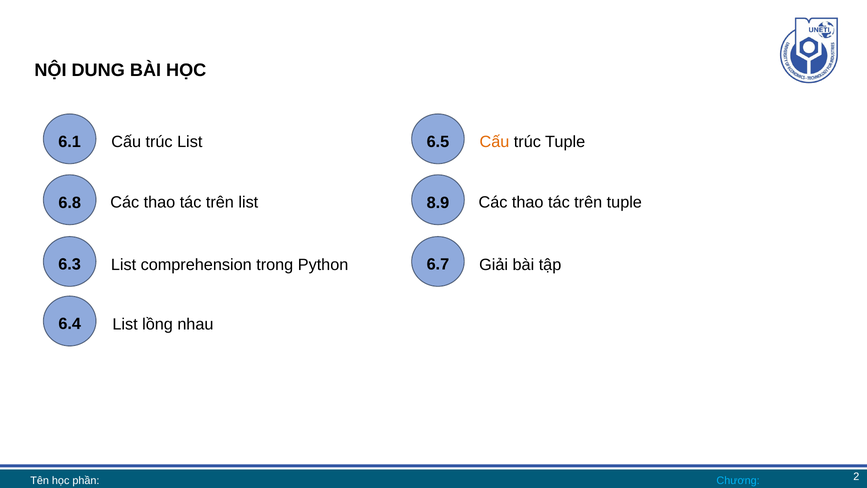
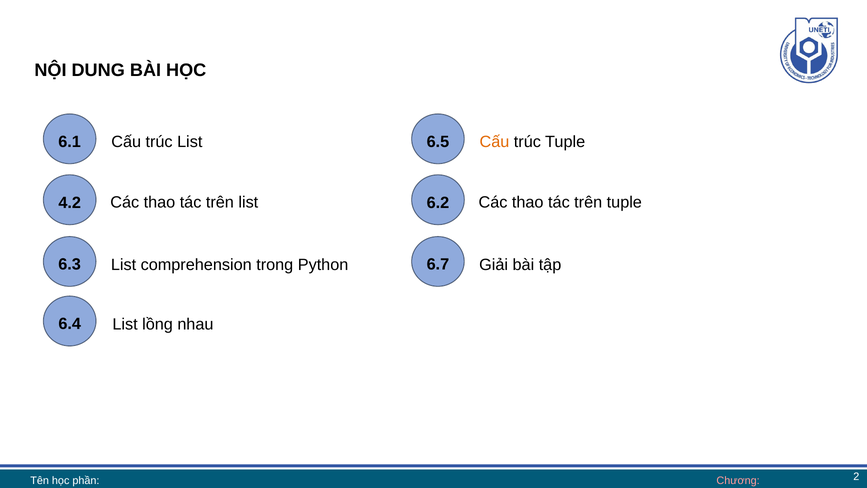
6.8: 6.8 -> 4.2 (70, 203)
8.9: 8.9 -> 6.2 (438, 203)
Chương colour: light blue -> pink (738, 480)
